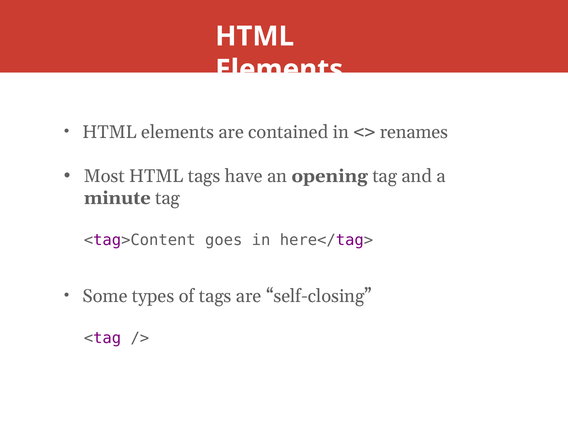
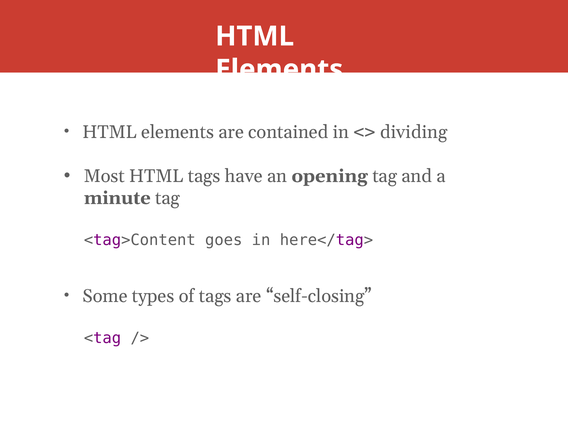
renames: renames -> dividing (414, 132)
